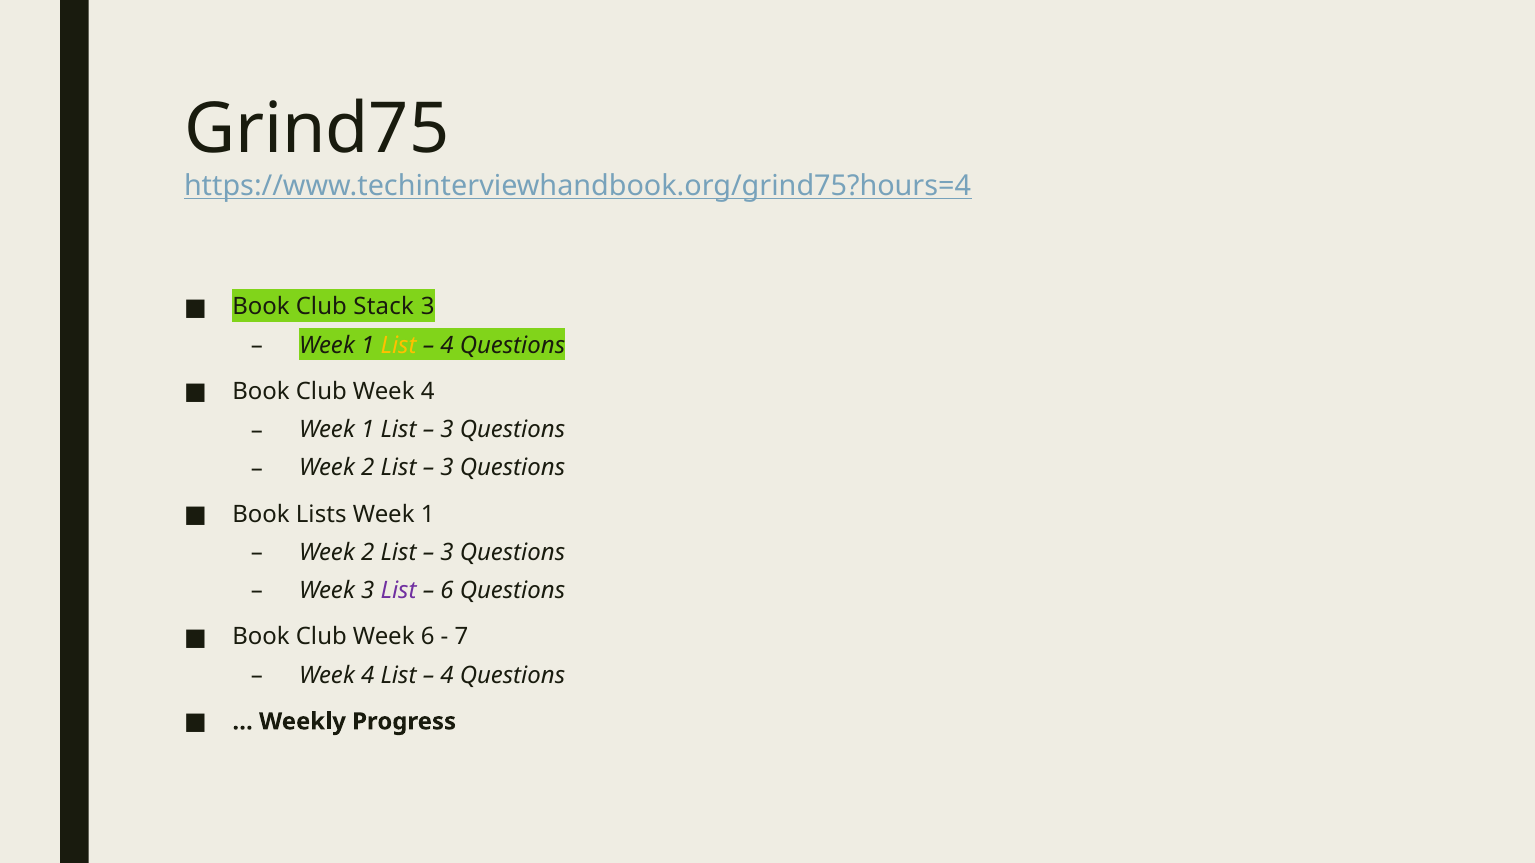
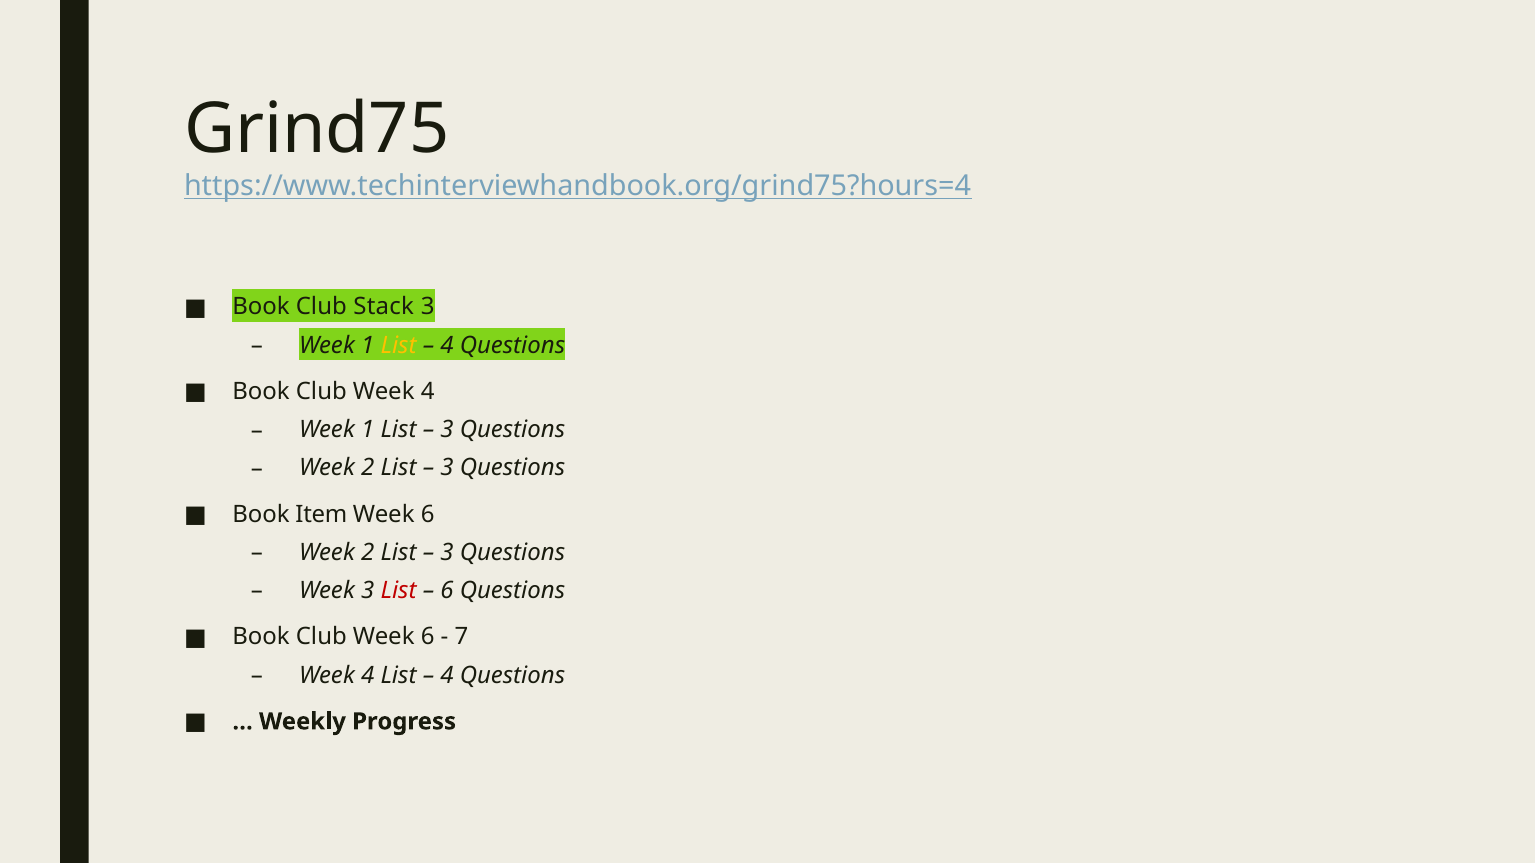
Lists: Lists -> Item (321, 515)
1: 1 -> 6 (428, 515)
List colour: purple -> red (399, 591)
